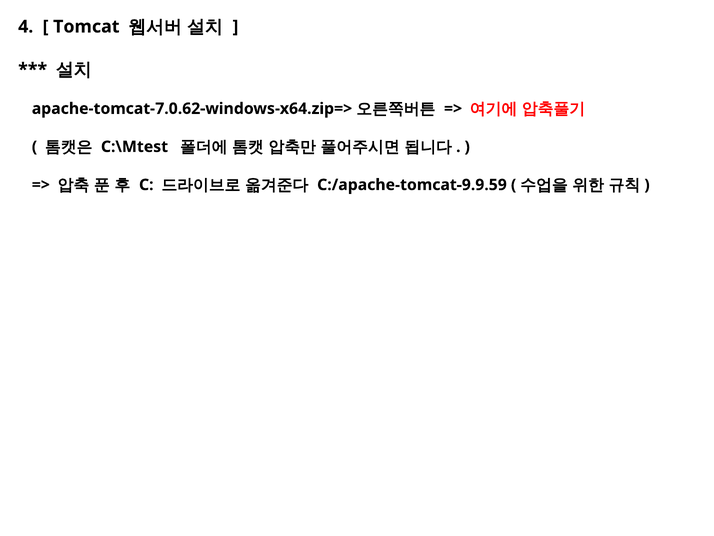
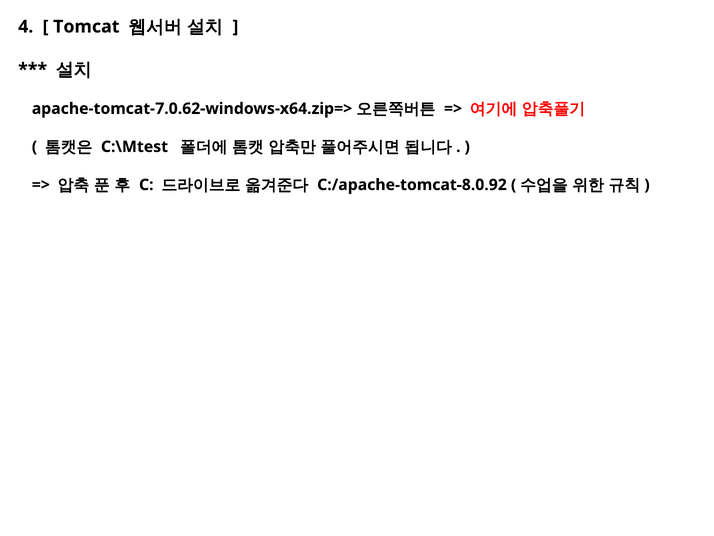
C:/apache-tomcat-9.9.59: C:/apache-tomcat-9.9.59 -> C:/apache-tomcat-8.0.92 (412, 185)
